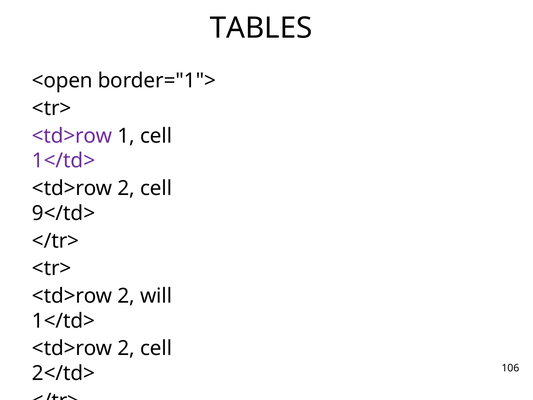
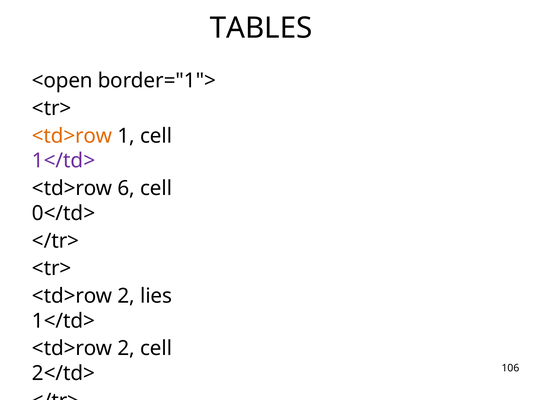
<td>row colour: purple -> orange (72, 136)
2: 2 -> 6 (126, 188)
9</td>: 9</td> -> 0</td> (64, 213)
will: will -> lies (156, 296)
